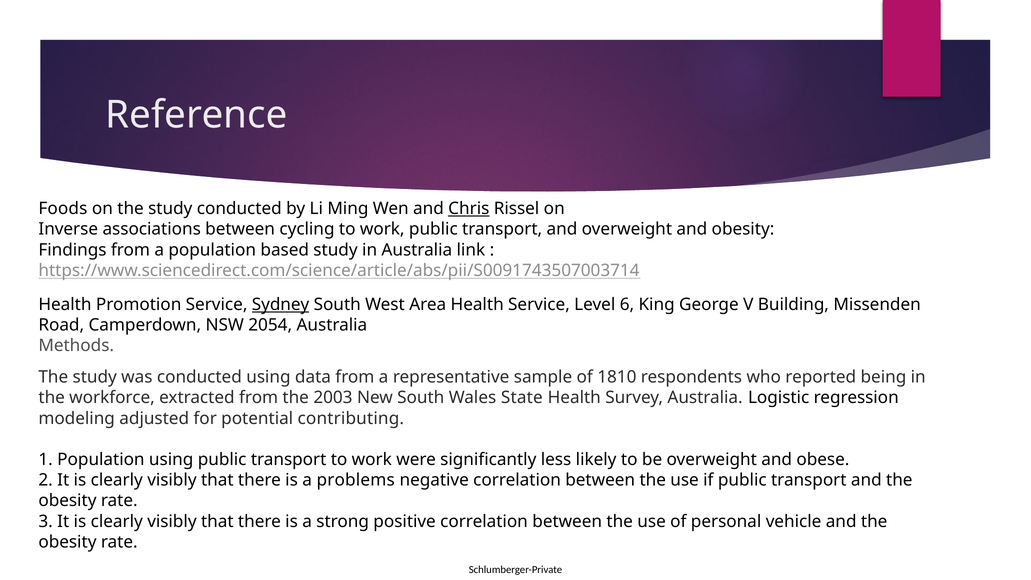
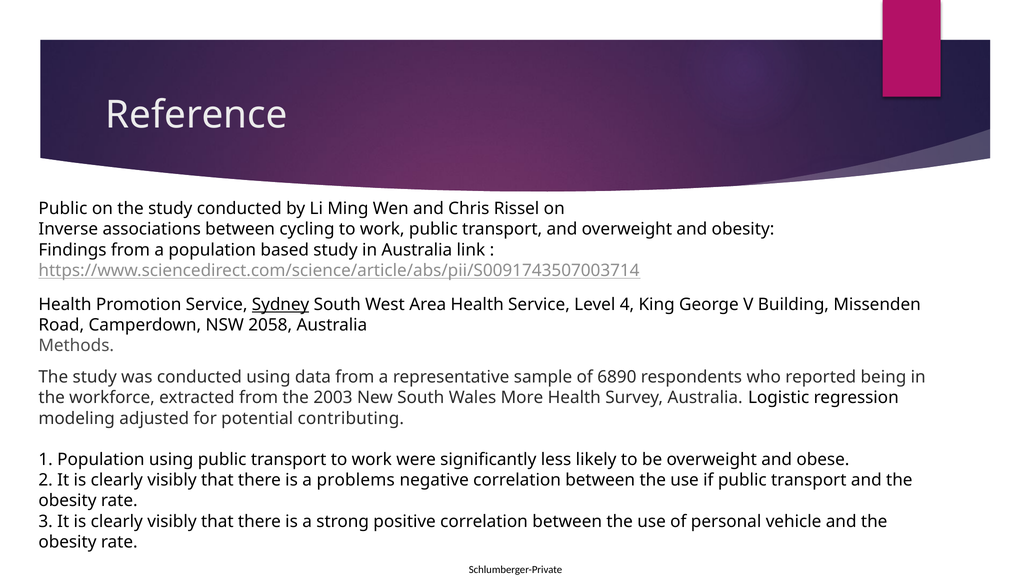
Foods: Foods -> Public (63, 209)
Chris underline: present -> none (469, 209)
6: 6 -> 4 (627, 305)
2054: 2054 -> 2058 (270, 325)
1810: 1810 -> 6890 (617, 377)
State: State -> More (522, 398)
